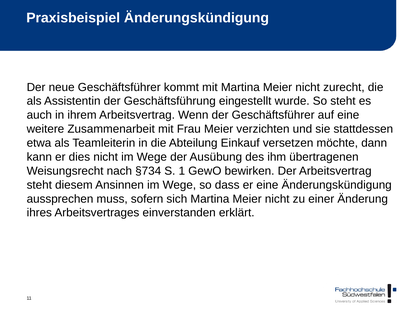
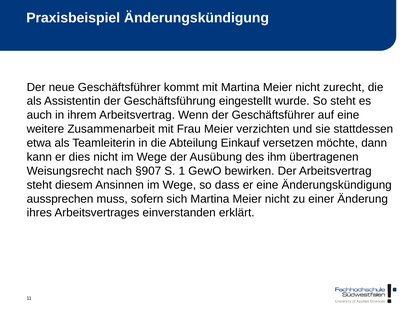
§734: §734 -> §907 (148, 171)
